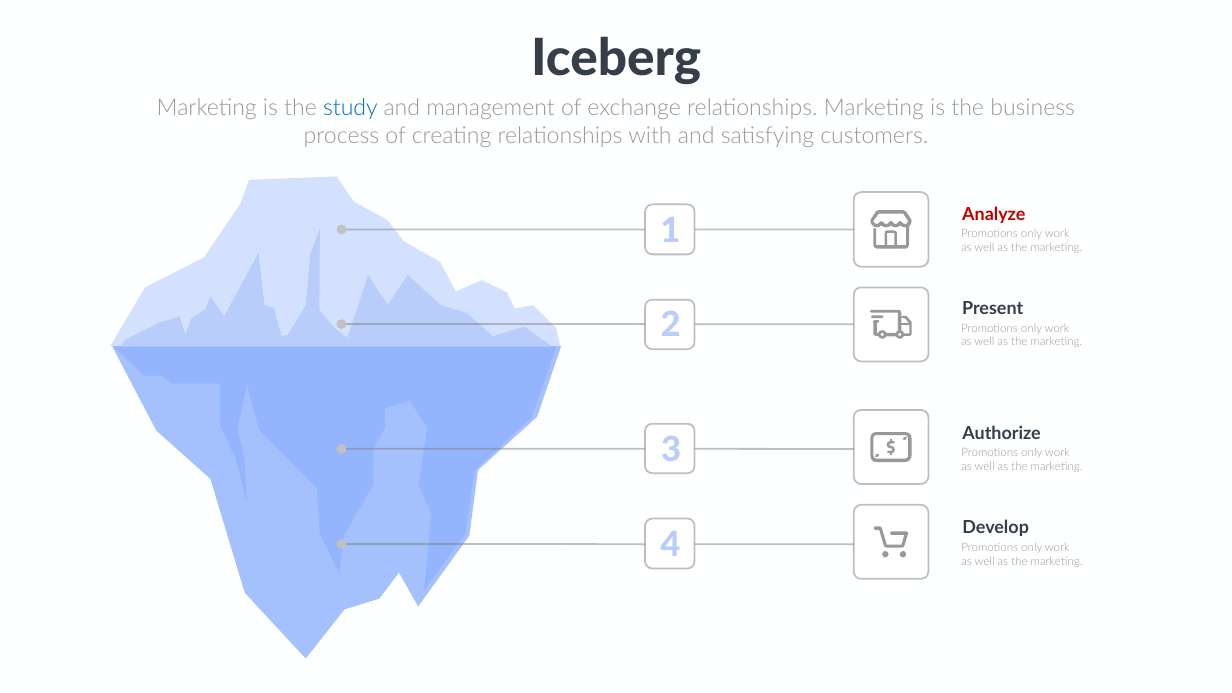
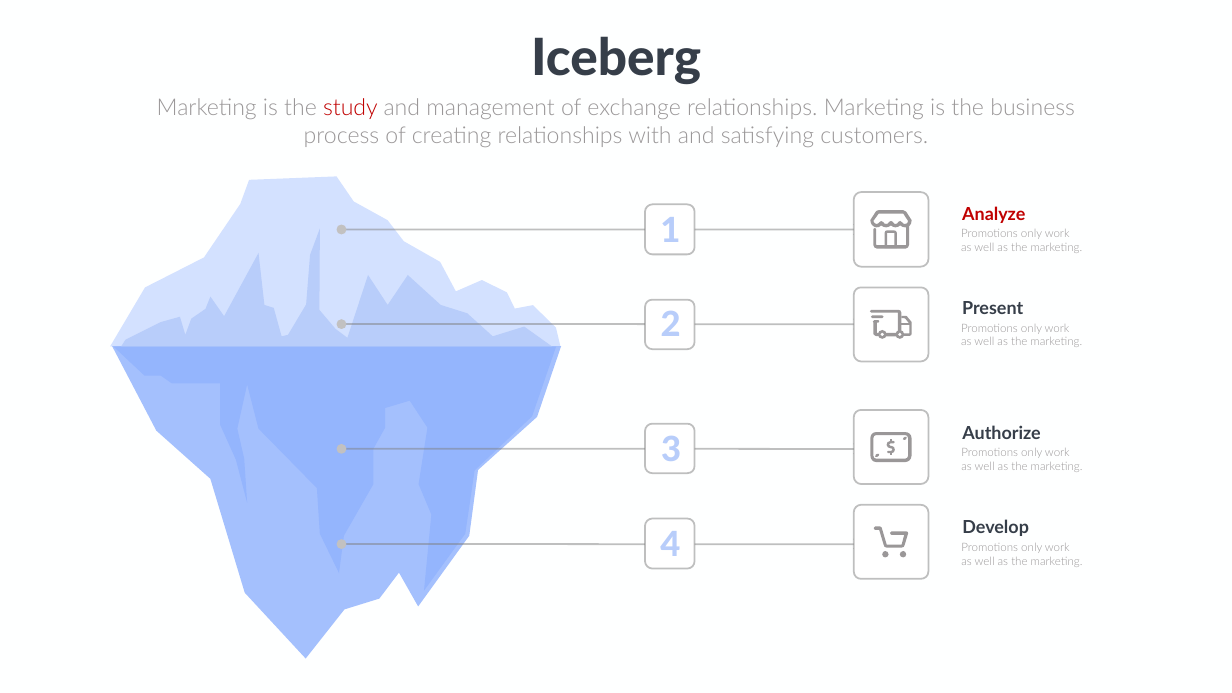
study colour: blue -> red (350, 108)
